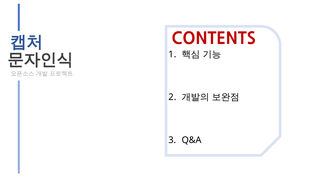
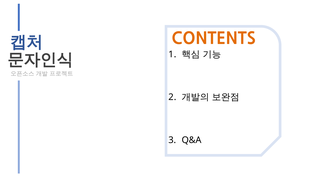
CONTENTS colour: red -> orange (214, 39)
